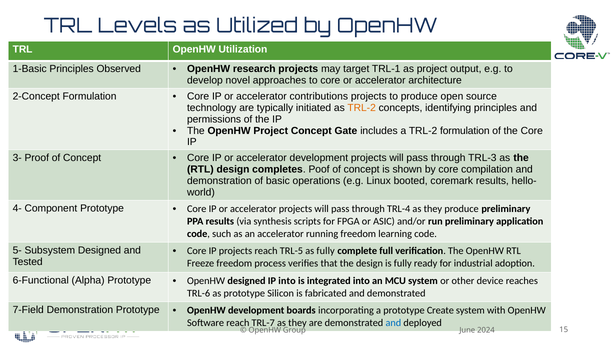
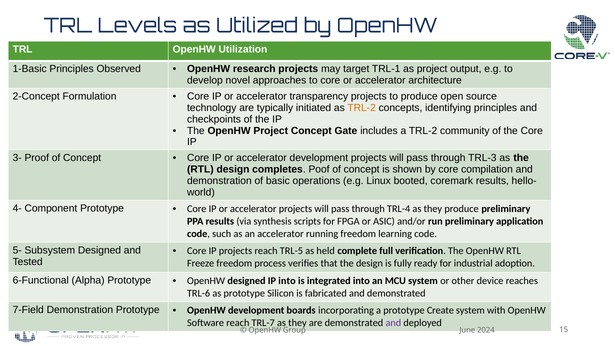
contributions: contributions -> transparency (319, 97)
permissions: permissions -> checkpoints (214, 119)
TRL-2 formulation: formulation -> community (465, 131)
as fully: fully -> held (326, 251)
and colour: blue -> purple (393, 323)
